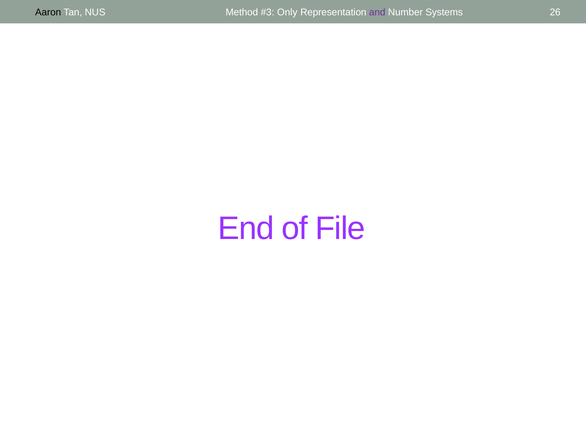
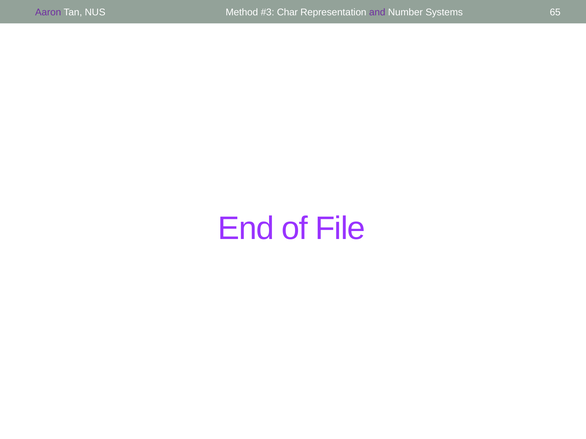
Aaron colour: black -> purple (48, 12)
Only: Only -> Char (287, 12)
26: 26 -> 65 (555, 12)
